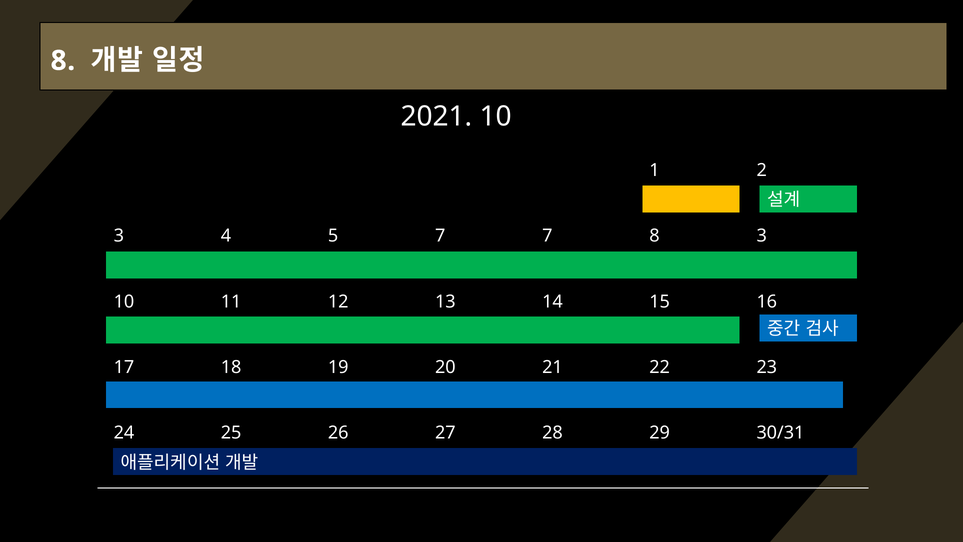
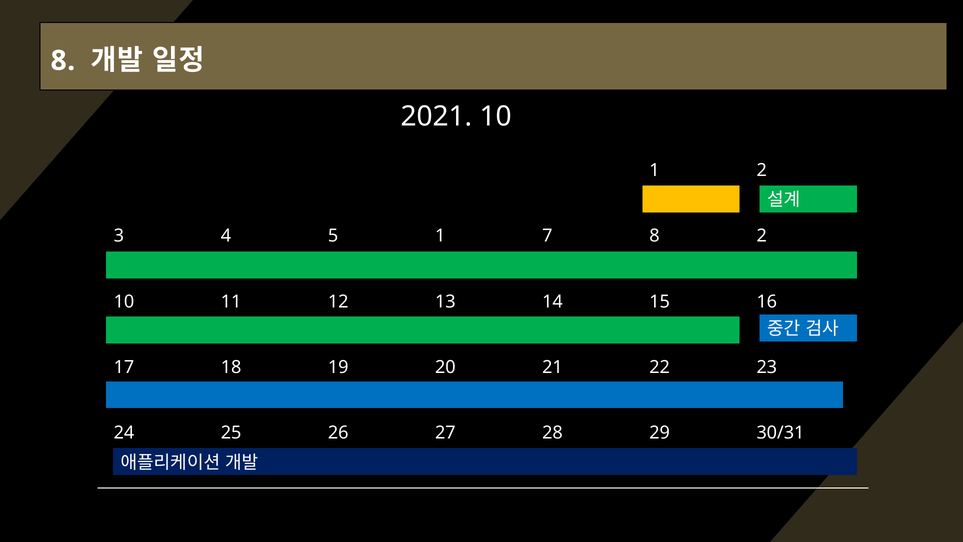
5 7: 7 -> 1 (440, 236)
8 3: 3 -> 2 (762, 236)
